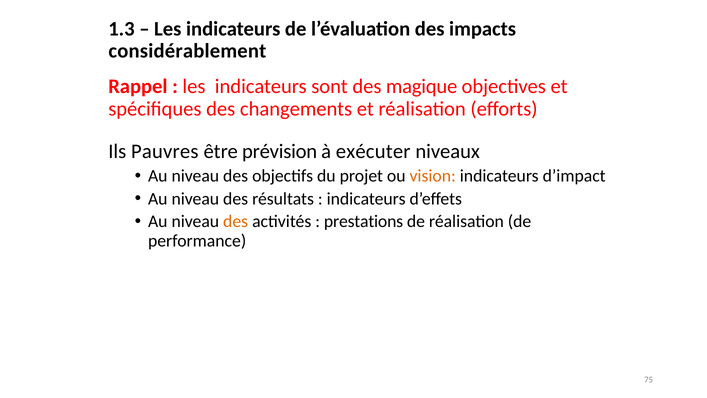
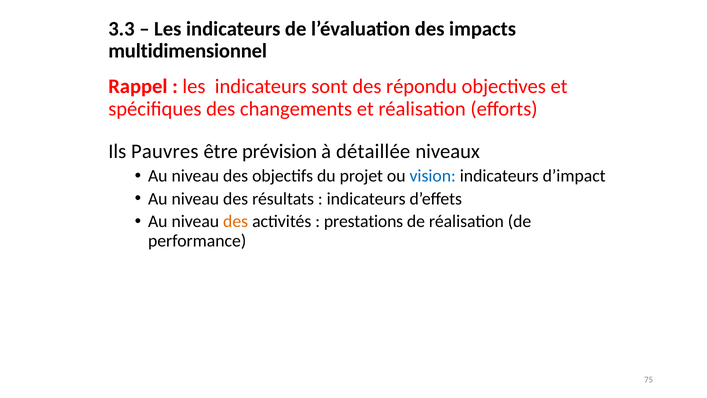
1.3: 1.3 -> 3.3 (121, 29)
considérablement: considérablement -> multidimensionnel (188, 51)
magique: magique -> répondu (422, 86)
exécuter: exécuter -> détaillée (373, 152)
vision colour: orange -> blue (433, 176)
